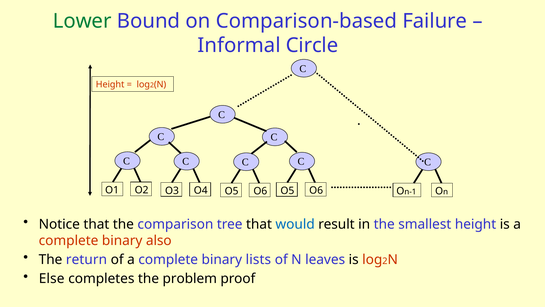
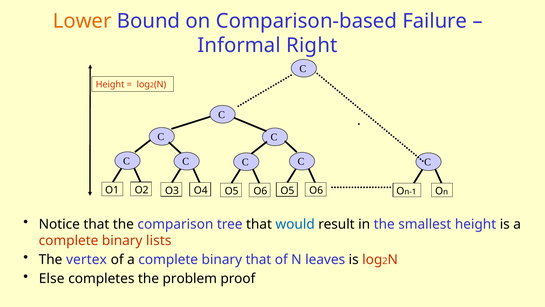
Lower colour: green -> orange (82, 21)
Circle: Circle -> Right (312, 45)
also: also -> lists (159, 240)
return: return -> vertex (86, 259)
binary lists: lists -> that (258, 259)
